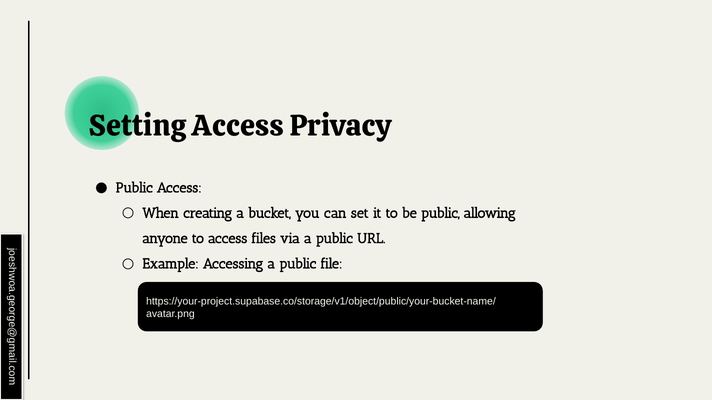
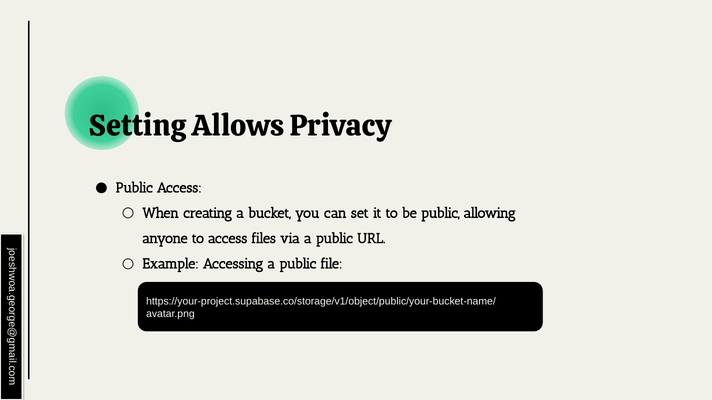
Setting Access: Access -> Allows (238, 126)
